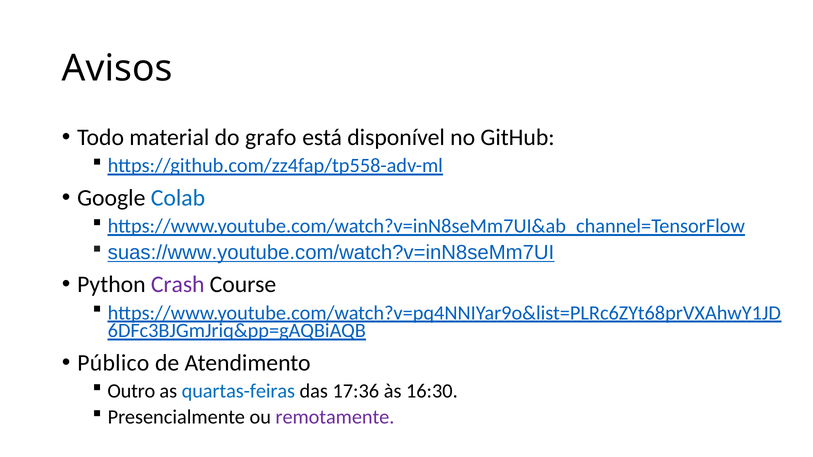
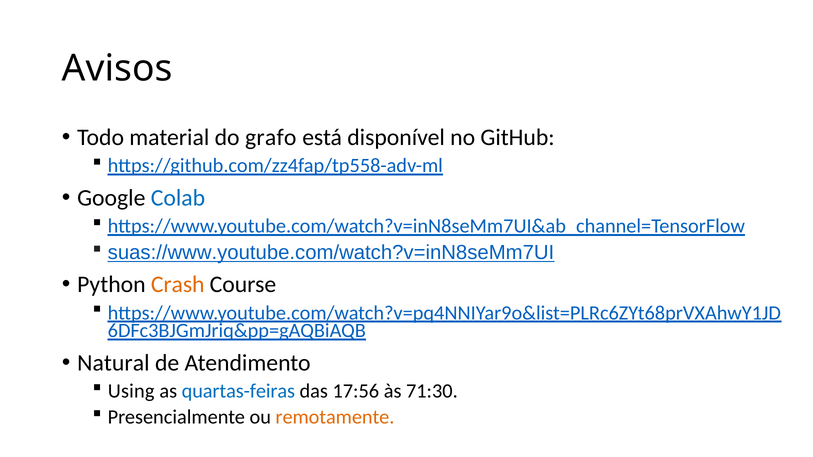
Crash colour: purple -> orange (178, 285)
Público: Público -> Natural (113, 363)
Outro: Outro -> Using (131, 391)
17:36: 17:36 -> 17:56 (356, 391)
16:30: 16:30 -> 71:30 (432, 391)
remotamente colour: purple -> orange (335, 417)
